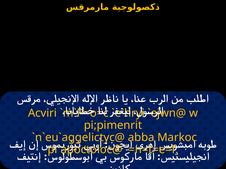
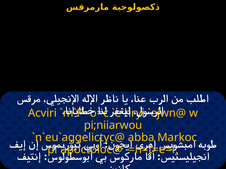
pi;pimenrit: pi;pimenrit -> pi;niiarwou (113, 126)
